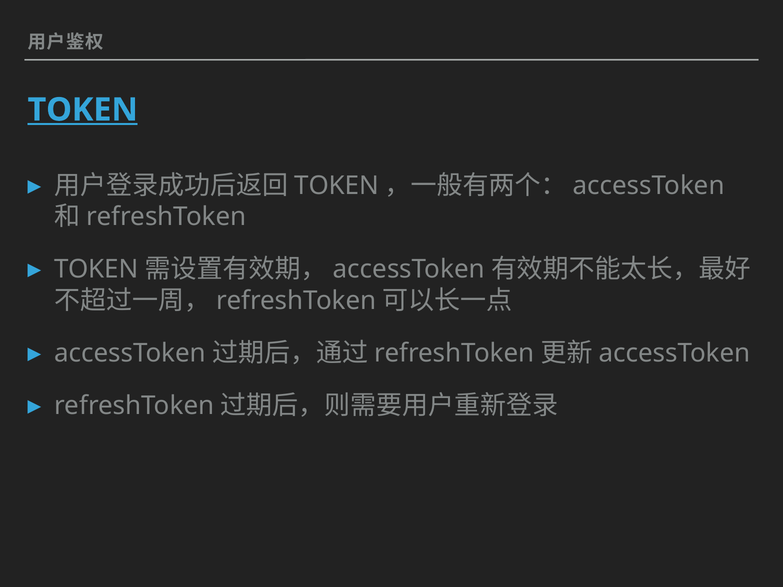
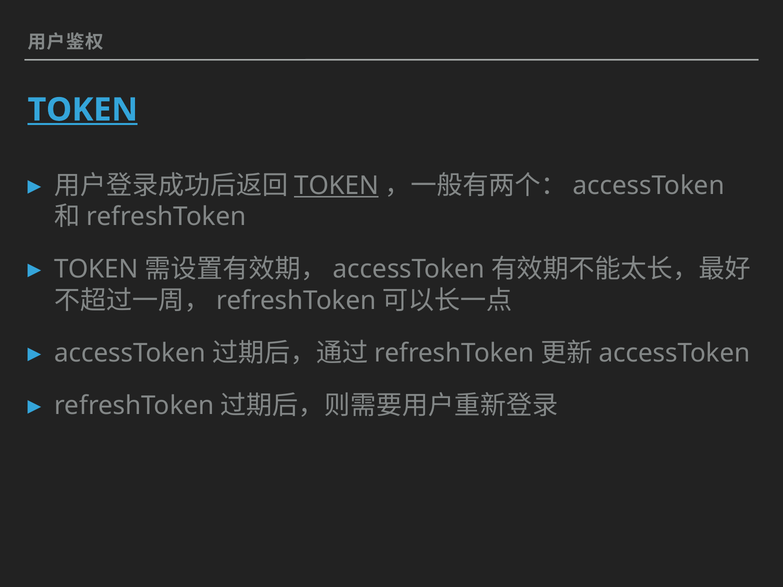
TOKEN underline: none -> present (336, 186)
